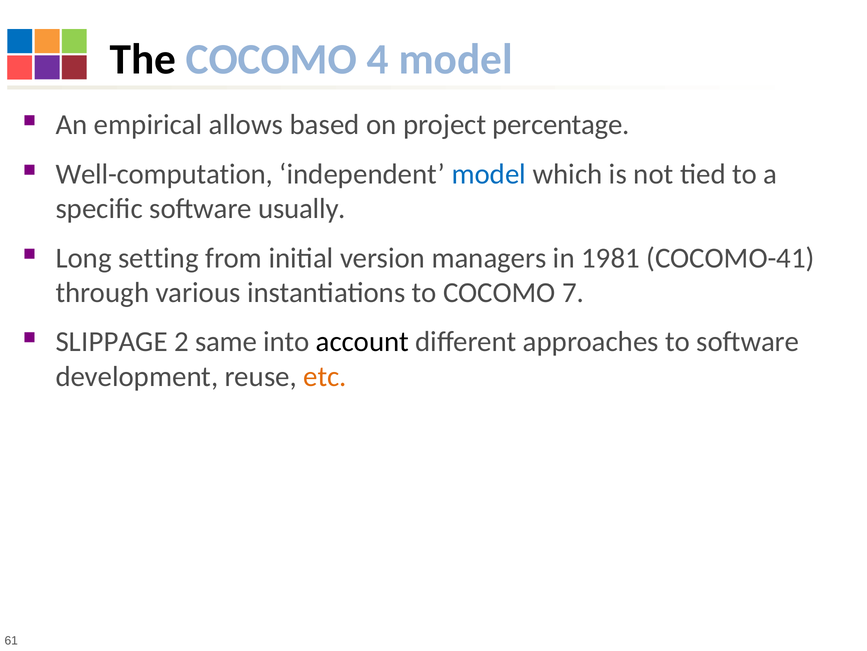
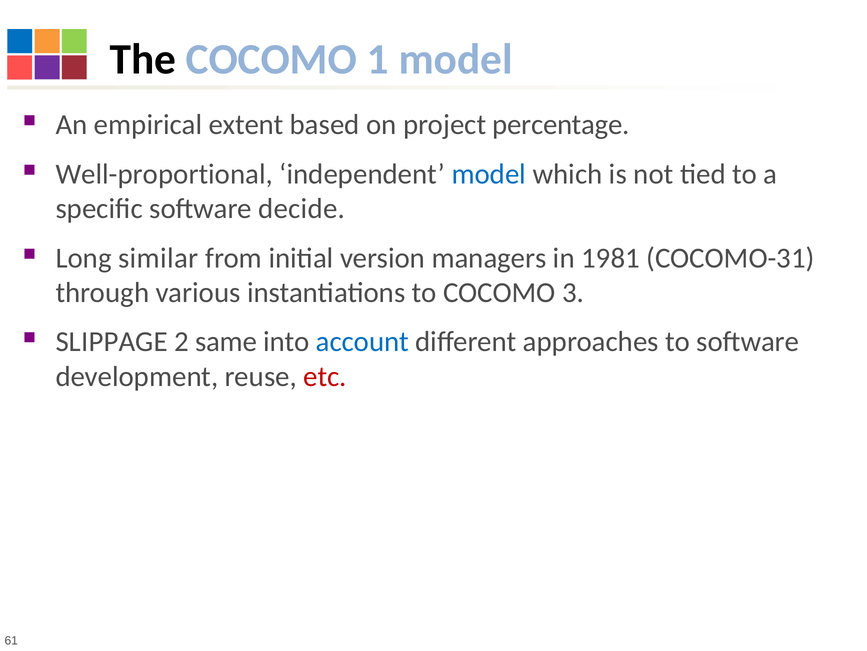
4: 4 -> 1 (378, 59)
allows: allows -> extent (246, 125)
Well-computation: Well-computation -> Well-proportional (164, 174)
usually: usually -> decide (302, 209)
setting: setting -> similar (158, 258)
COCOMO-41: COCOMO-41 -> COCOMO-31 (730, 258)
7: 7 -> 3 (573, 292)
account colour: black -> blue (362, 341)
etc colour: orange -> red (325, 376)
